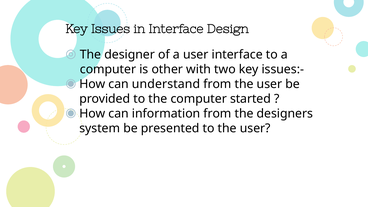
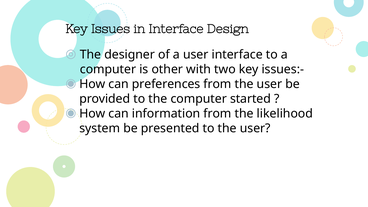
understand: understand -> preferences (166, 84)
designers: designers -> likelihood (285, 114)
